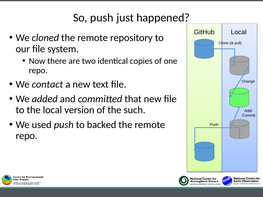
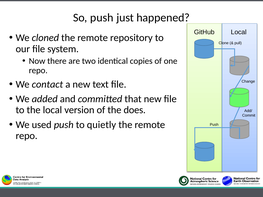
such: such -> does (135, 110)
backed: backed -> quietly (101, 125)
